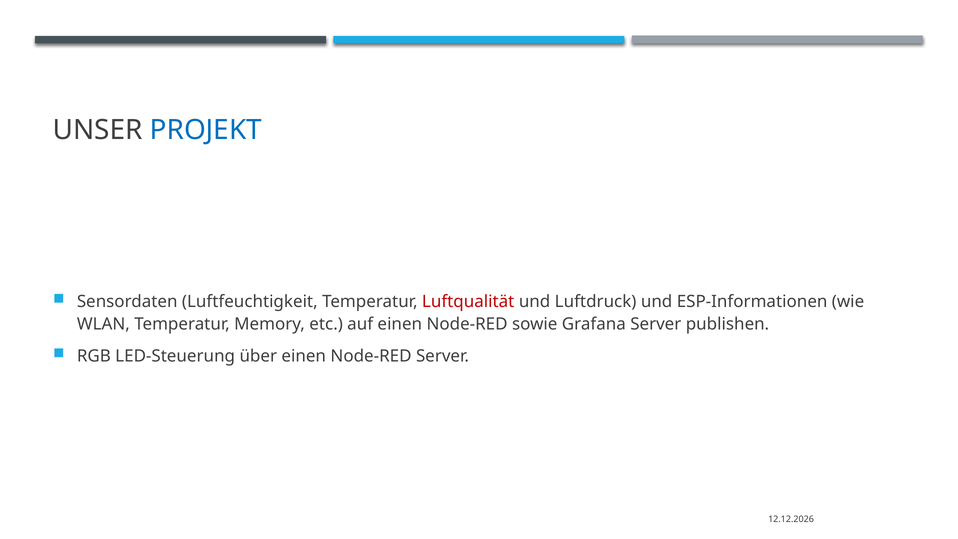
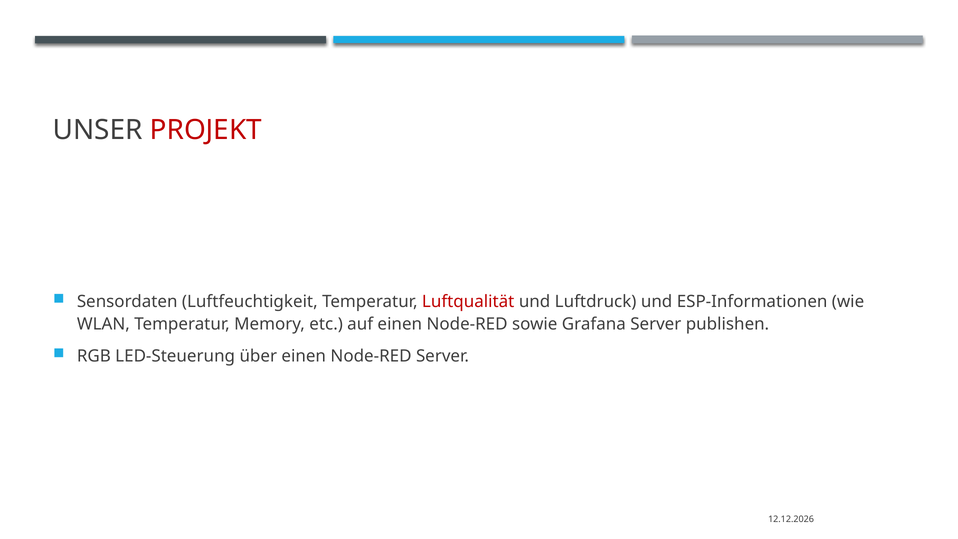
PROJEKT colour: blue -> red (206, 130)
